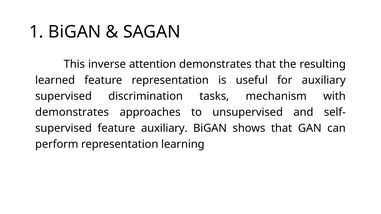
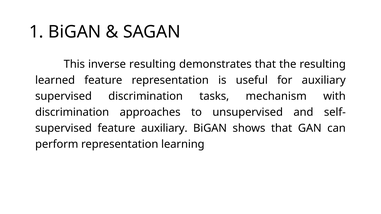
inverse attention: attention -> resulting (153, 64)
demonstrates: demonstrates -> discrimination (72, 112)
